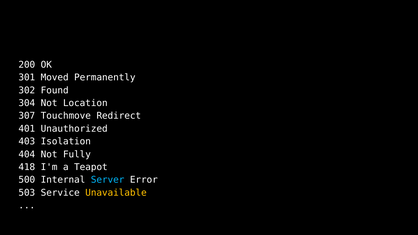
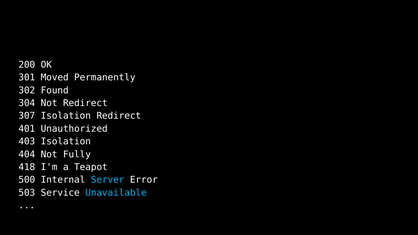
Not Location: Location -> Redirect (85, 103)
307 Touchmove: Touchmove -> Isolation (66, 116)
Unavailable colour: yellow -> light blue (116, 193)
